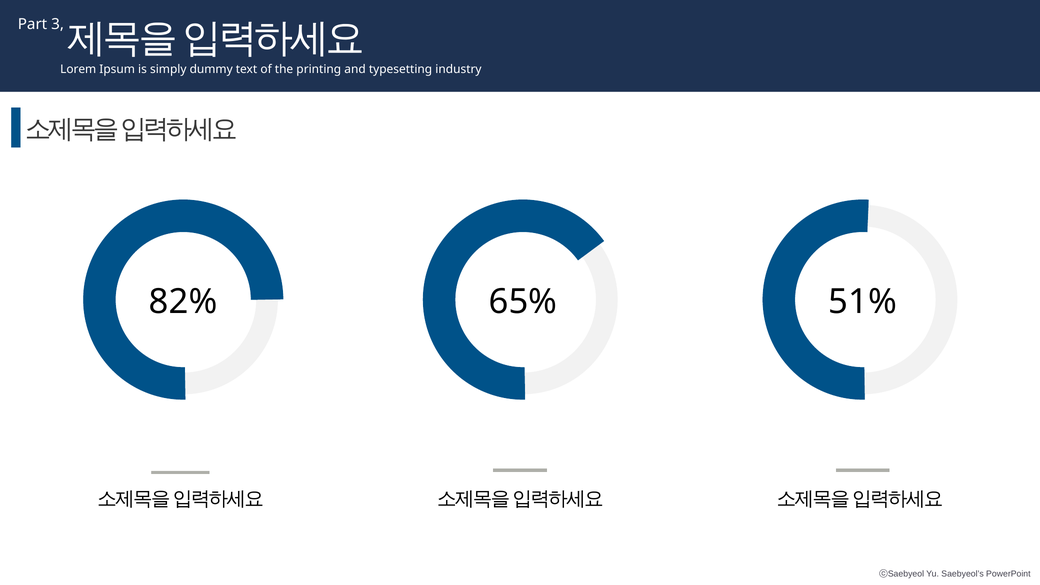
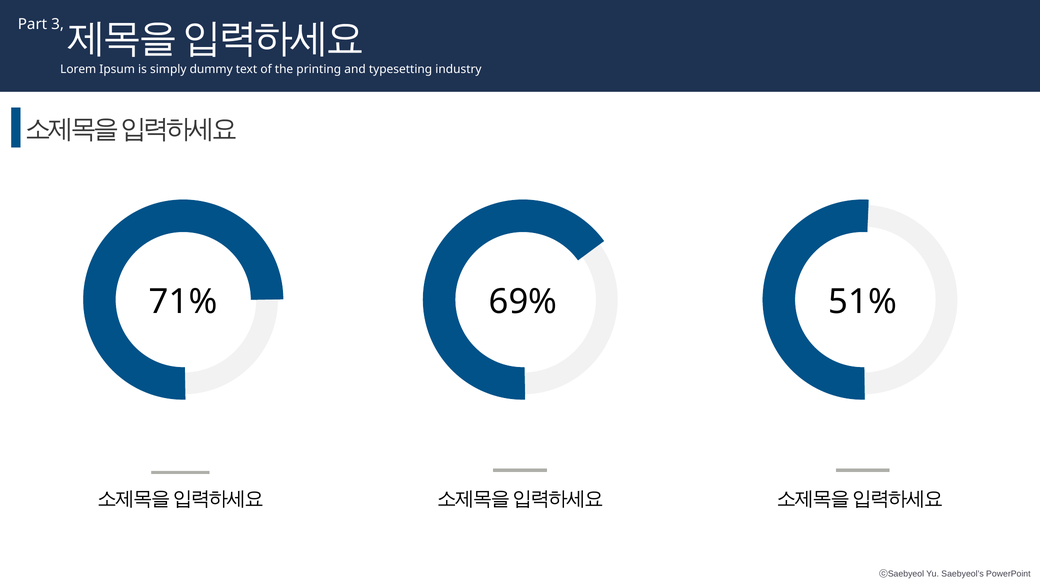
82%: 82% -> 71% (183, 302)
65%: 65% -> 69% (523, 302)
